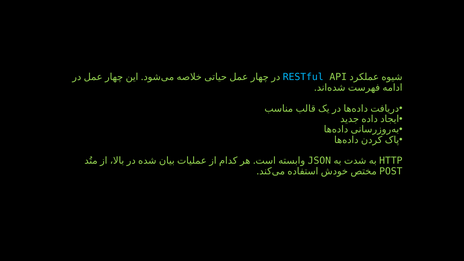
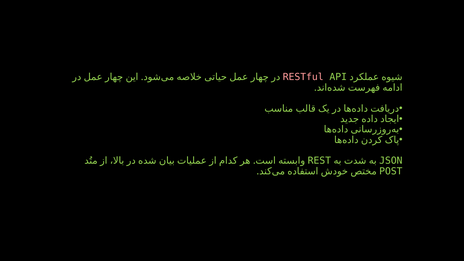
RESTful colour: light blue -> pink (303, 77)
JSON: JSON -> REST (319, 161)
HTTP: HTTP -> JSON (391, 161)
